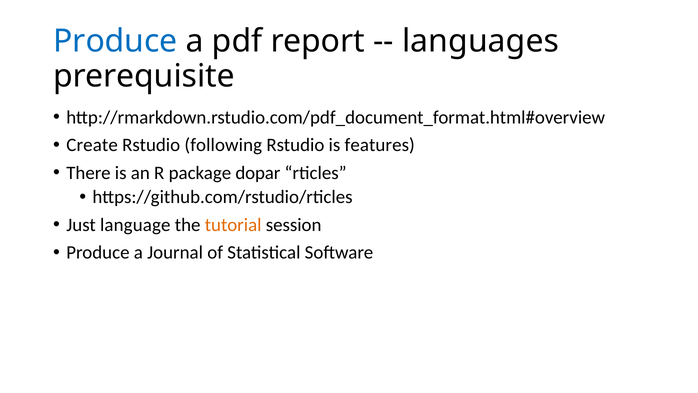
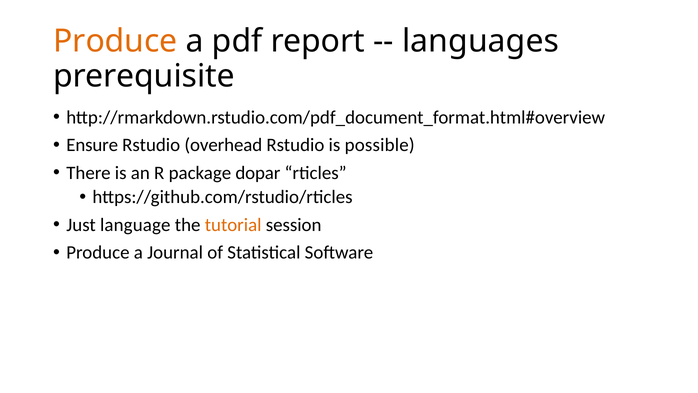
Produce colour: blue -> orange (115, 41)
Create: Create -> Ensure (92, 145)
following: following -> overhead (223, 145)
features: features -> possible (380, 145)
